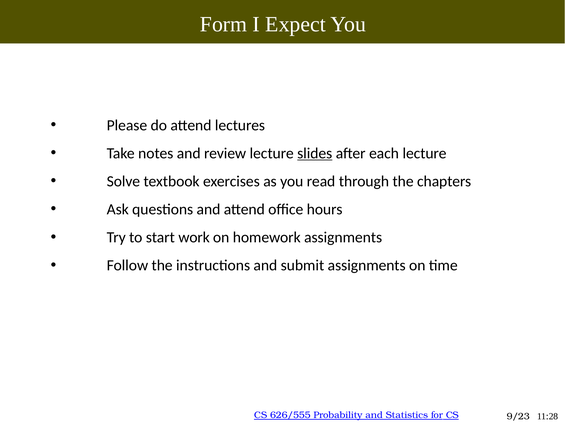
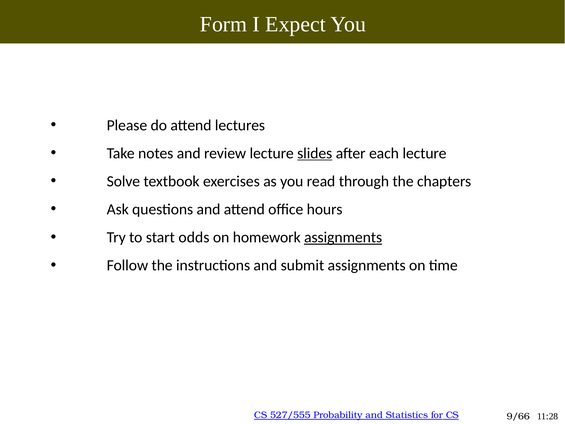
work: work -> odds (194, 238)
assignments underline: none -> present (343, 238)
626/555: 626/555 -> 527/555 (290, 415)
9/23: 9/23 -> 9/66 (518, 417)
